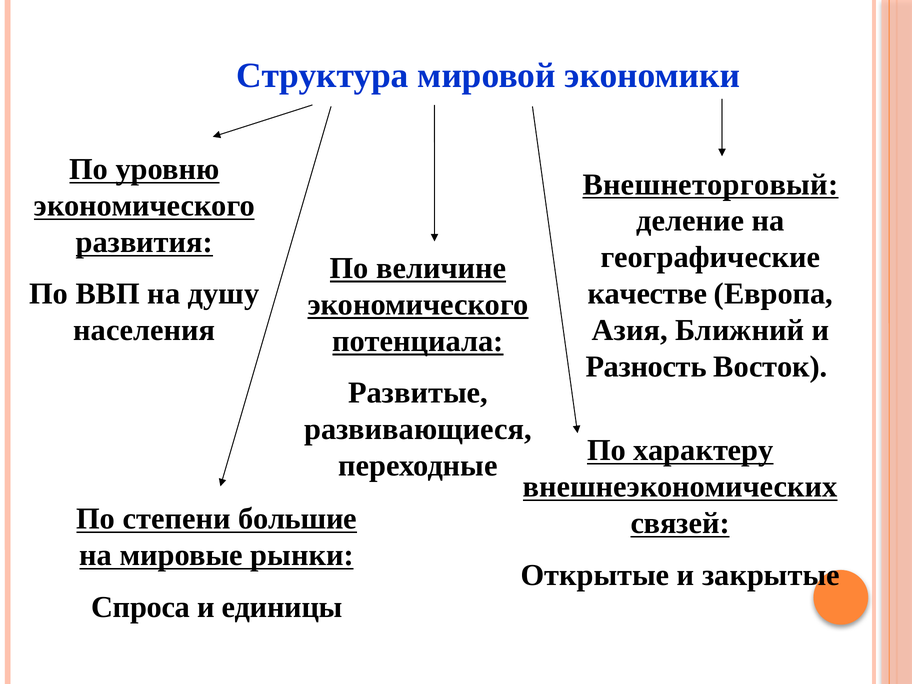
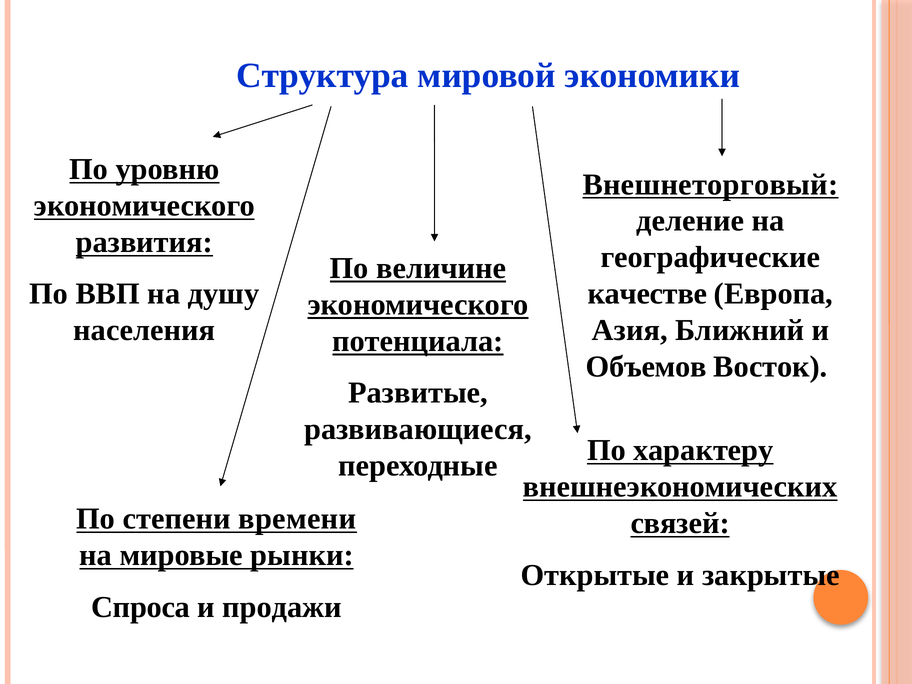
Разность: Разность -> Объемов (646, 367)
большие: большие -> времени (297, 519)
единицы: единицы -> продажи (282, 607)
